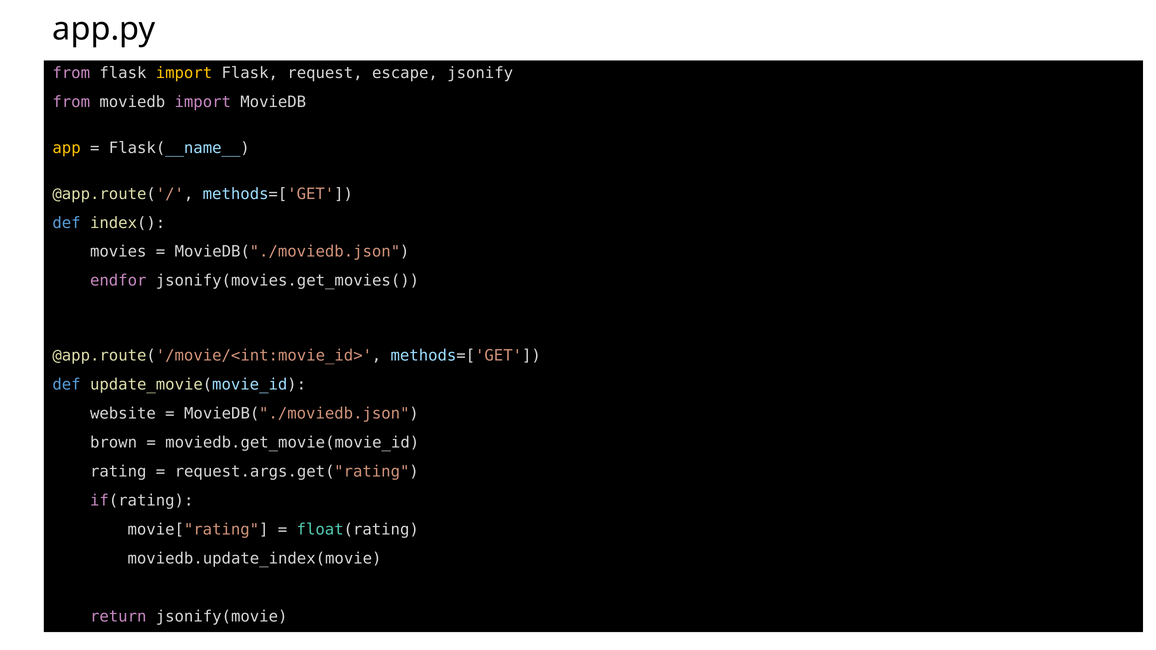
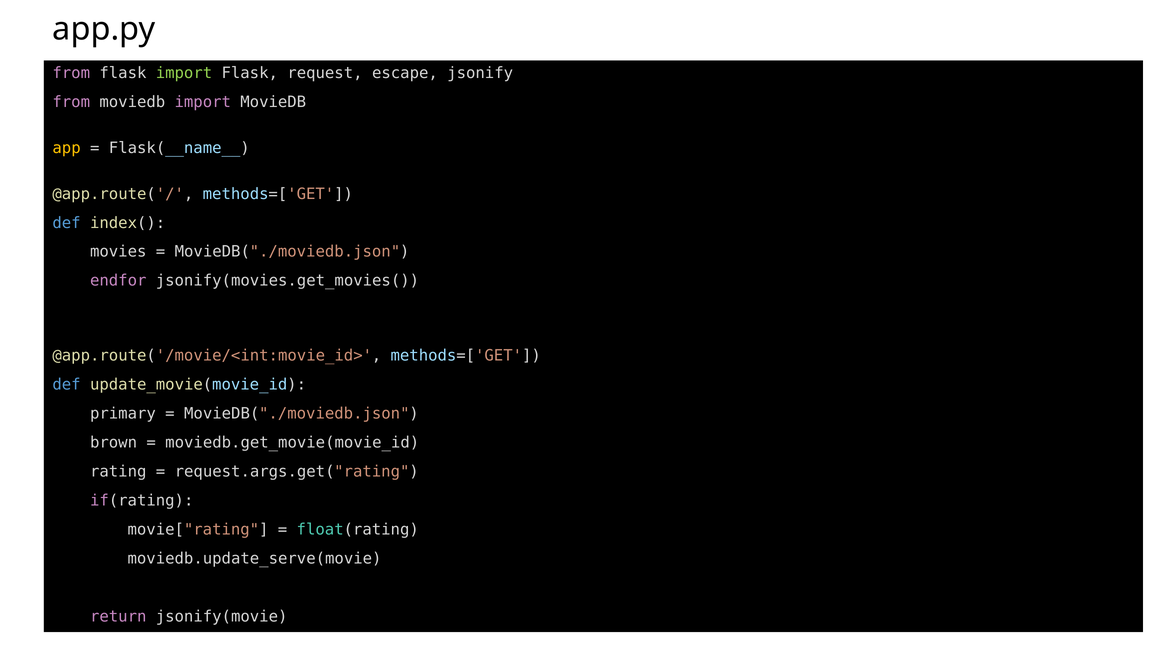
import colour: yellow -> light green (184, 73)
website: website -> primary (123, 414)
moviedb.update_index(movie: moviedb.update_index(movie -> moviedb.update_serve(movie (255, 559)
